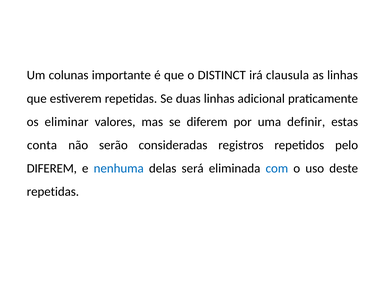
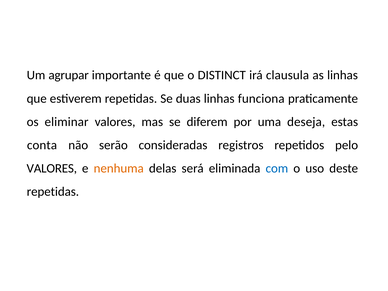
colunas: colunas -> agrupar (69, 75)
adicional: adicional -> funciona (261, 98)
definir: definir -> deseja (306, 122)
DIFEREM: DIFEREM -> VALORES (52, 168)
nenhuma colour: blue -> orange (119, 168)
